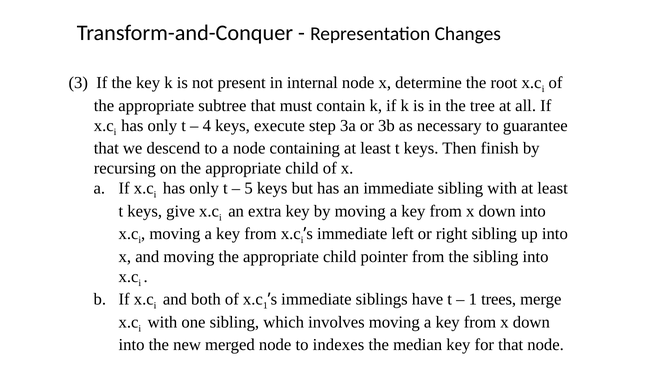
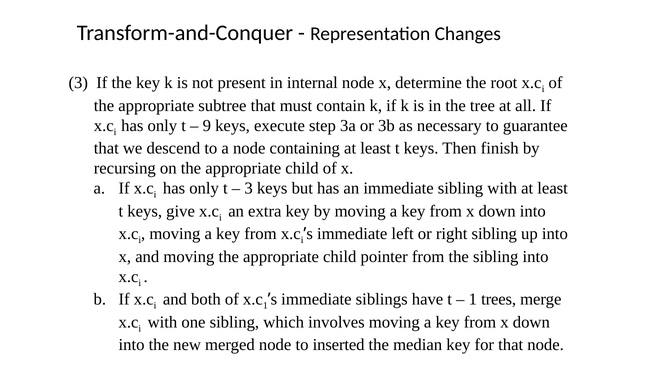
4: 4 -> 9 (207, 126)
5: 5 -> 3 (249, 188)
indexes: indexes -> inserted (339, 345)
